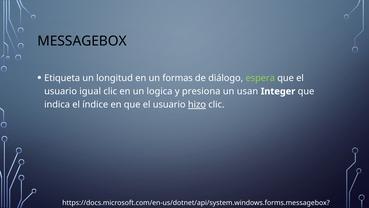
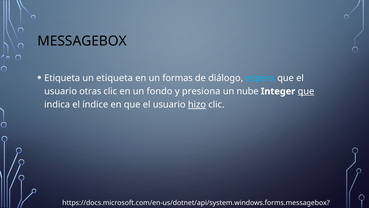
un longitud: longitud -> etiqueta (115, 78)
espera colour: light green -> light blue (260, 78)
igual: igual -> otras (90, 91)
logica: logica -> fondo (160, 91)
usan: usan -> nube (248, 91)
que underline: none -> present (306, 91)
